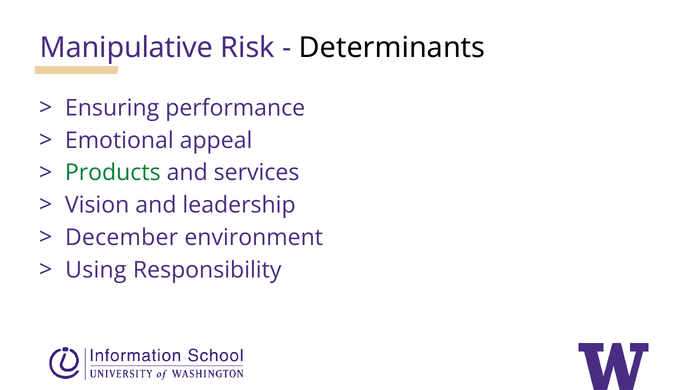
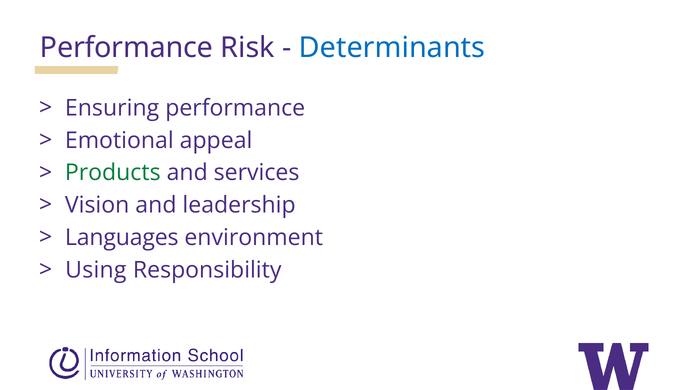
Manipulative: Manipulative -> Performance (126, 47)
Determinants colour: black -> blue (392, 47)
December: December -> Languages (122, 237)
